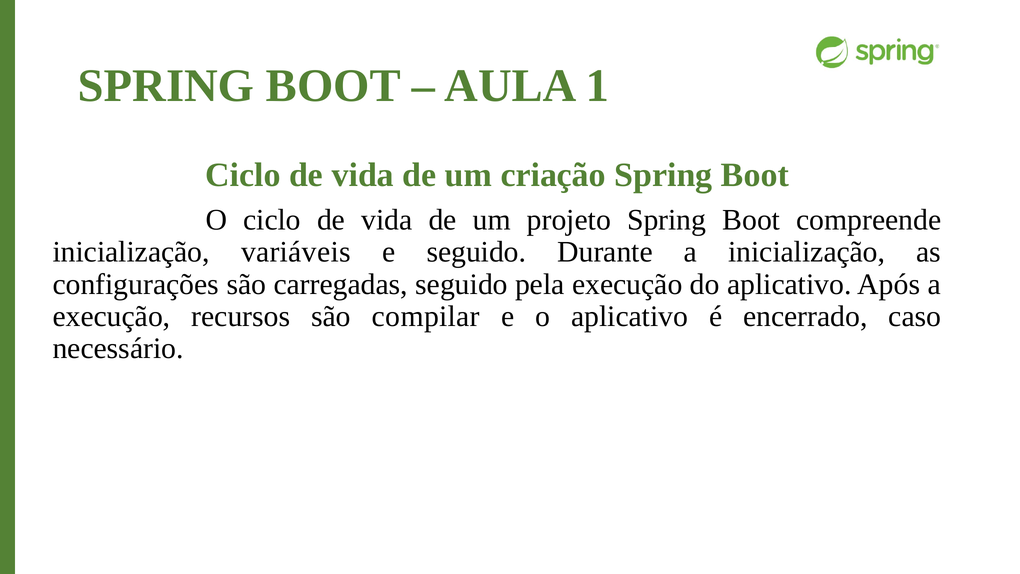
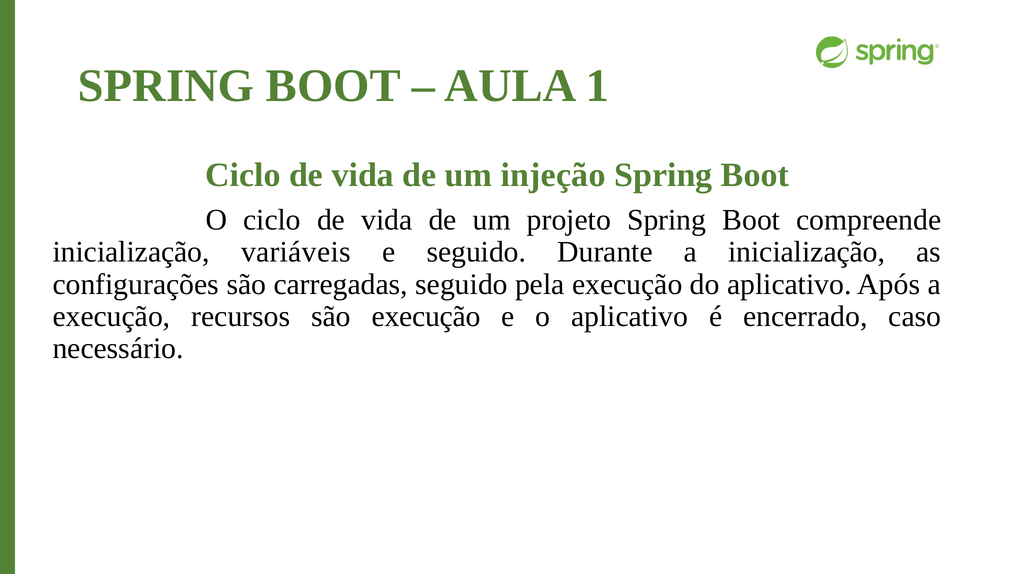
criação: criação -> injeção (553, 175)
são compilar: compilar -> execução (426, 316)
